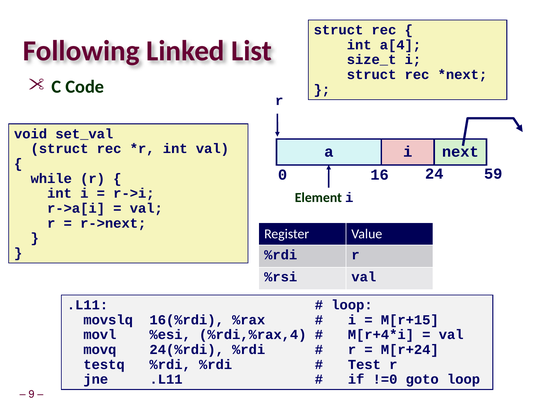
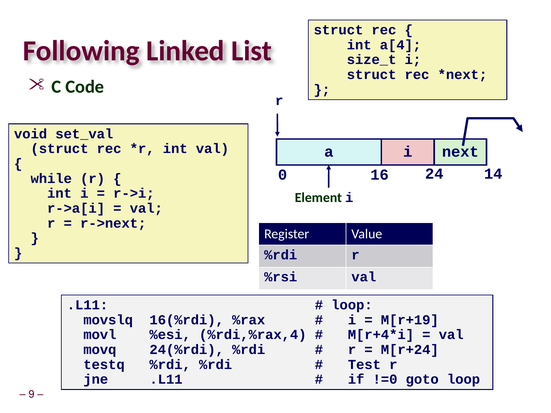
59: 59 -> 14 (493, 174)
M[r+15: M[r+15 -> M[r+19 (410, 320)
